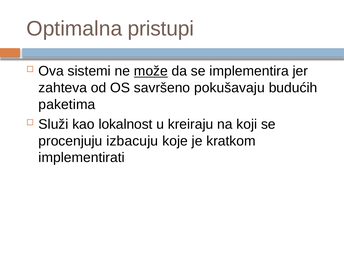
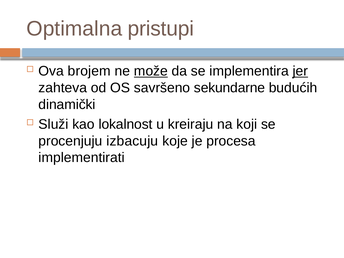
sistemi: sistemi -> brojem (89, 71)
jer underline: none -> present (300, 71)
pokušavaju: pokušavaju -> sekundarne (230, 88)
paketima: paketima -> dinamički (67, 104)
kratkom: kratkom -> procesa (231, 141)
